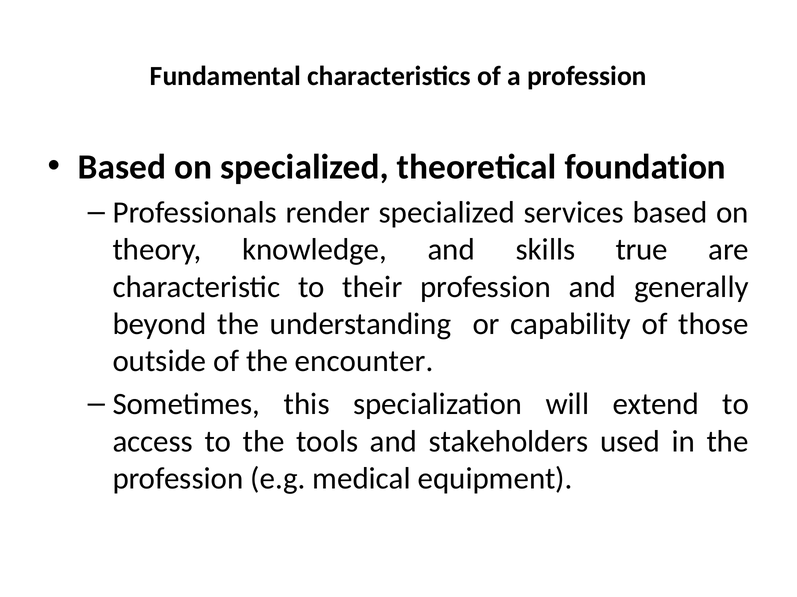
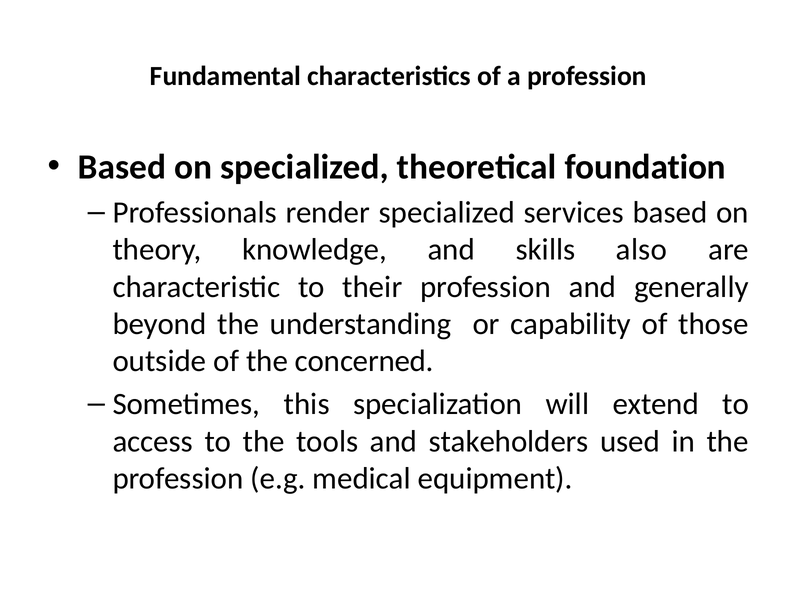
true: true -> also (642, 250)
encounter: encounter -> concerned (364, 361)
